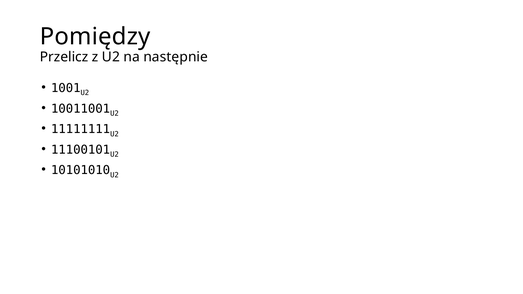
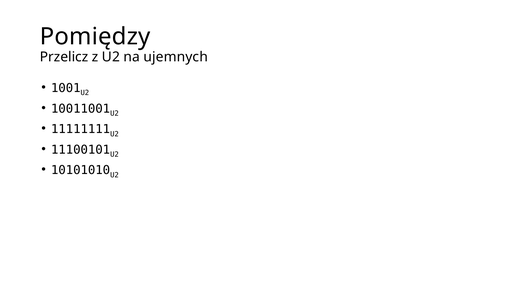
następnie: następnie -> ujemnych (176, 57)
